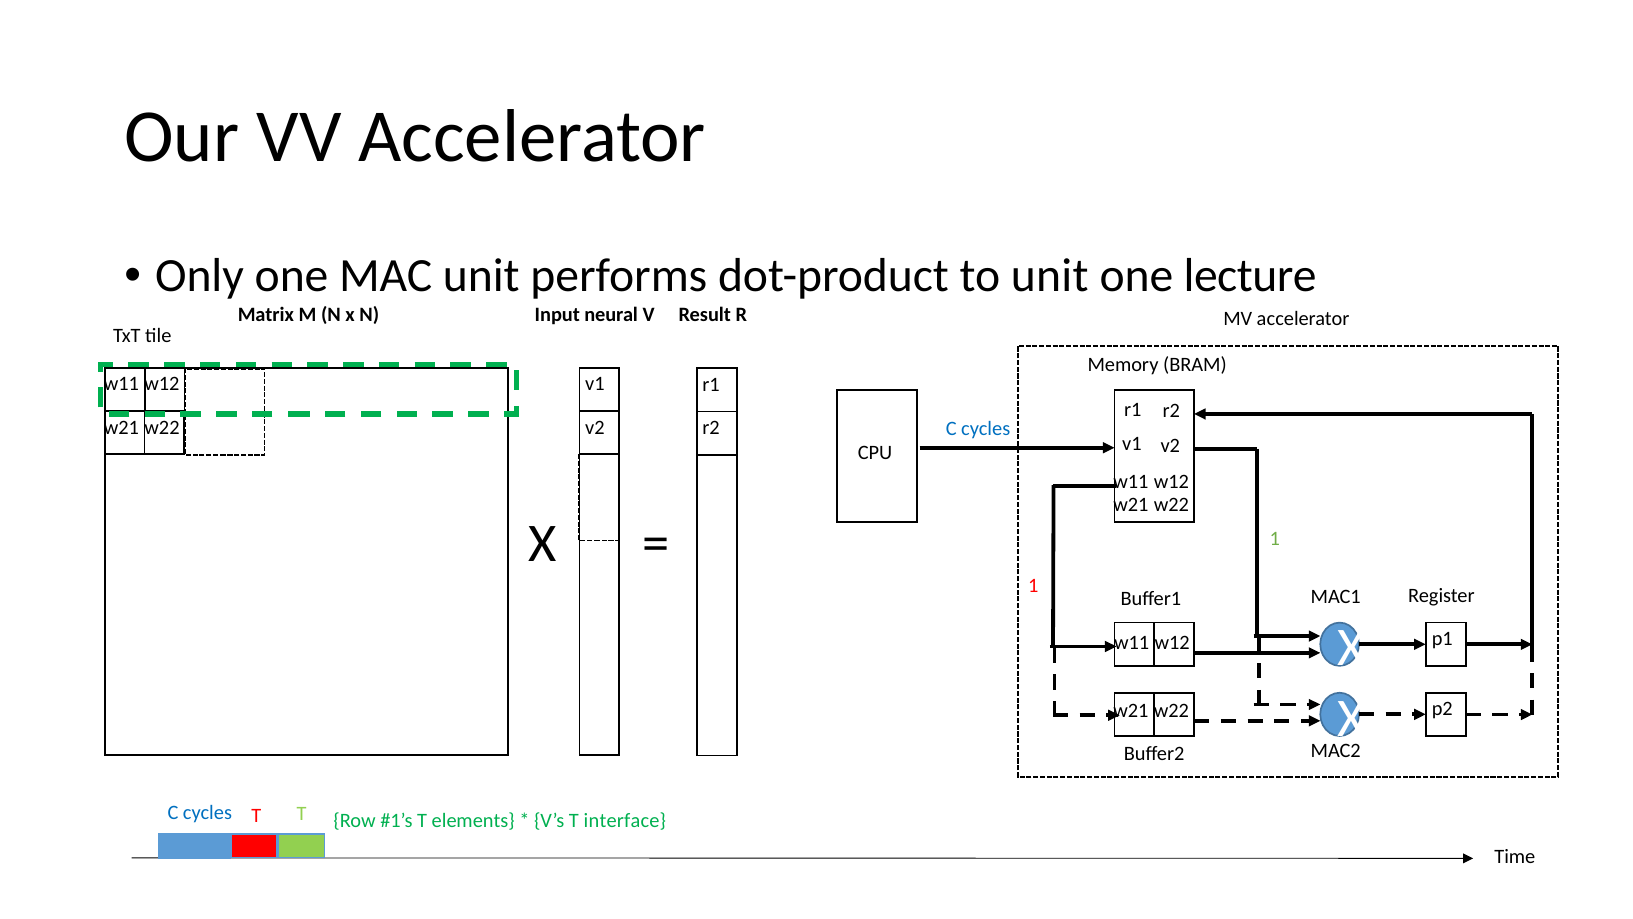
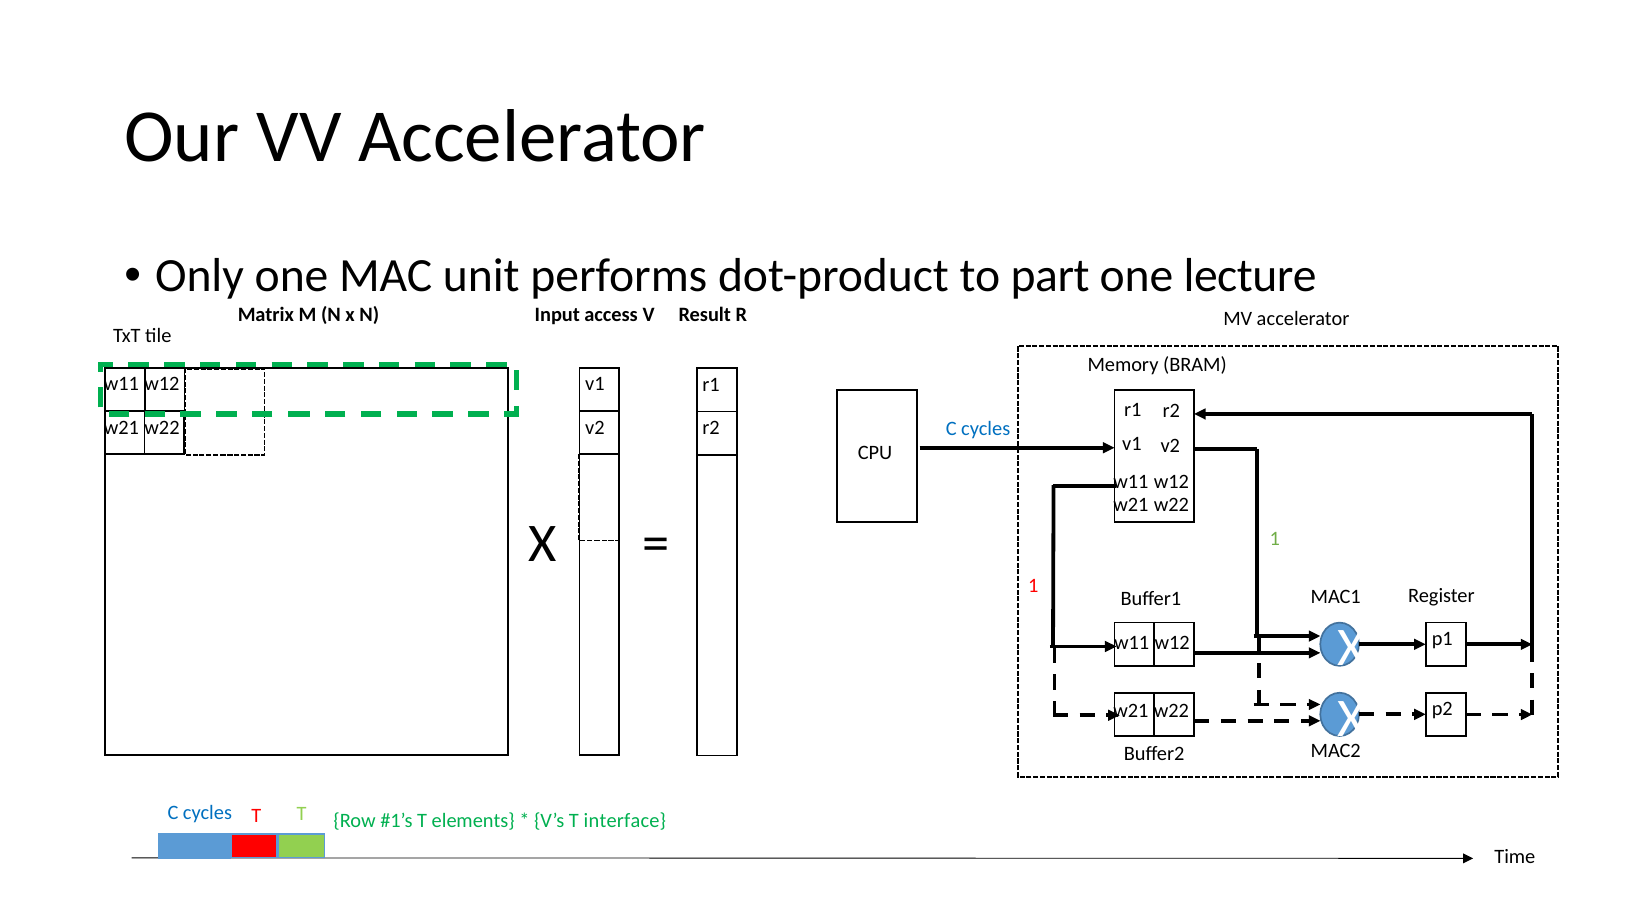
to unit: unit -> part (1050, 276)
neural: neural -> access (611, 315)
